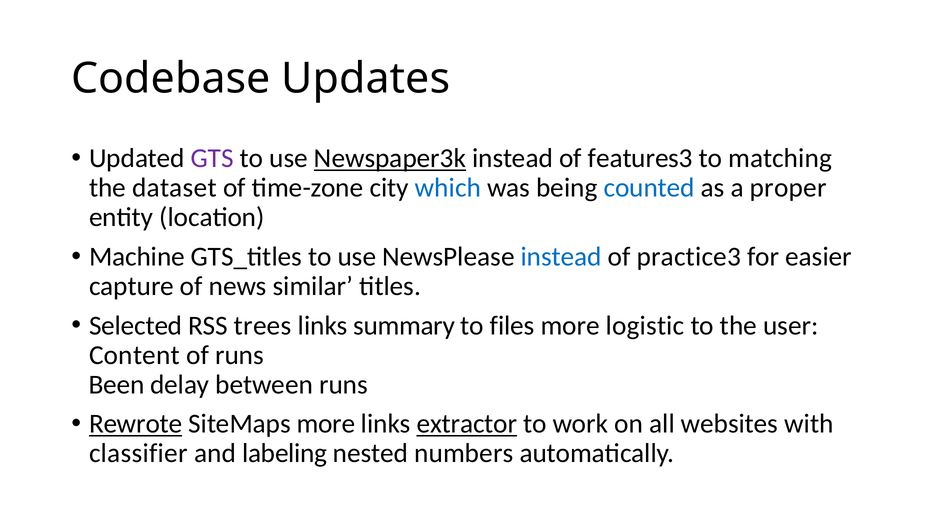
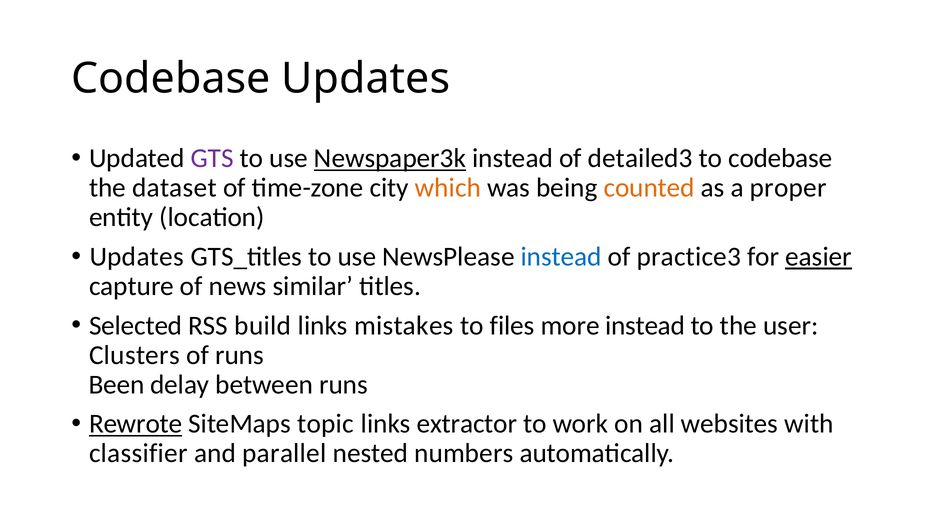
features3: features3 -> detailed3 (640, 158)
to matching: matching -> codebase (780, 158)
which colour: blue -> orange (448, 188)
counted colour: blue -> orange (649, 188)
Machine: Machine -> Updates (137, 257)
easier underline: none -> present (819, 257)
trees: trees -> build (263, 326)
summary: summary -> mistakes (404, 326)
more logistic: logistic -> instead (645, 326)
Content: Content -> Clusters (134, 355)
SiteMaps more: more -> topic (326, 424)
extractor underline: present -> none (467, 424)
labeling: labeling -> parallel (284, 453)
